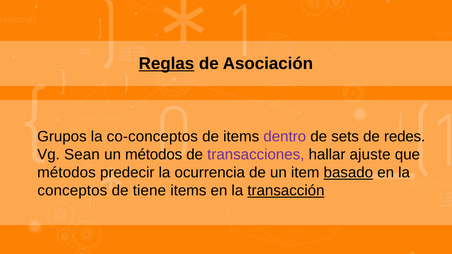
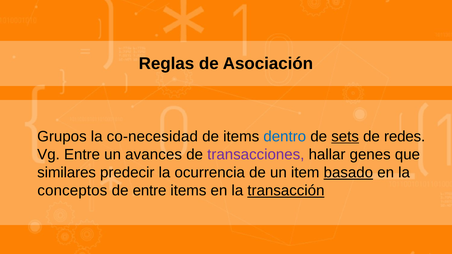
Reglas underline: present -> none (166, 64)
co-conceptos: co-conceptos -> co-necesidad (152, 137)
dentro colour: purple -> blue (285, 137)
sets underline: none -> present (345, 137)
Vg Sean: Sean -> Entre (82, 155)
un métodos: métodos -> avances (154, 155)
ajuste: ajuste -> genes (370, 155)
métodos: métodos -> similares (67, 173)
de tiene: tiene -> entre (150, 191)
